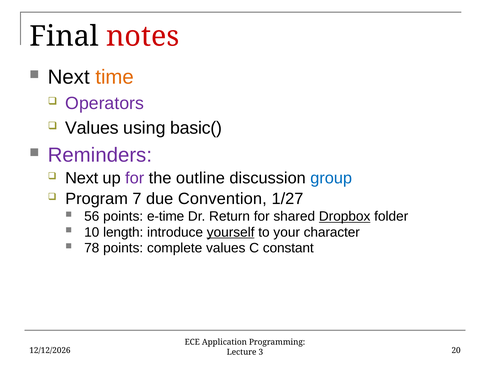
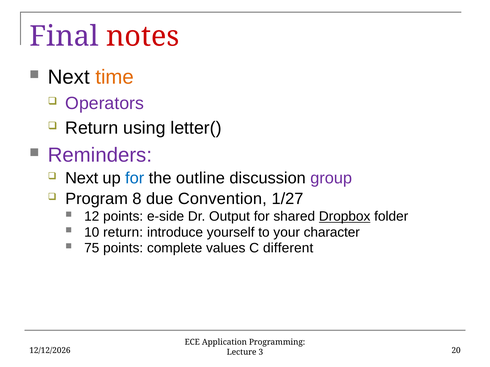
Final colour: black -> purple (64, 36)
Values: Values -> Return (92, 128)
basic(: basic( -> letter( (196, 128)
for colour: purple -> blue (135, 178)
group colour: blue -> purple (331, 178)
7: 7 -> 8 (137, 199)
56: 56 -> 12 (92, 217)
e-time: e-time -> e-side (166, 217)
Return: Return -> Output (230, 217)
10 length: length -> return (123, 233)
yourself underline: present -> none (231, 233)
78: 78 -> 75 (92, 248)
constant: constant -> different (288, 248)
